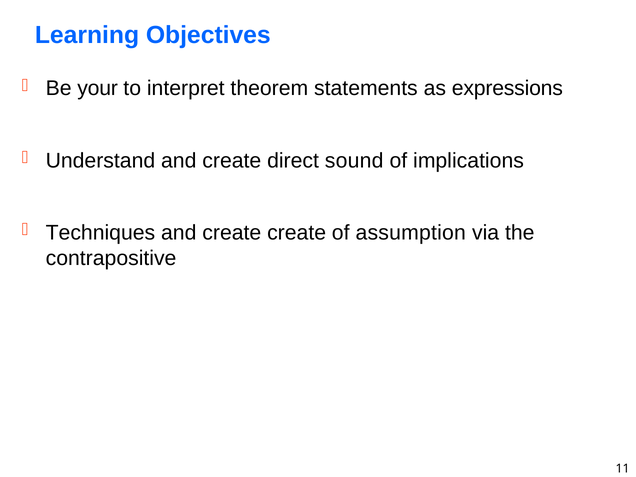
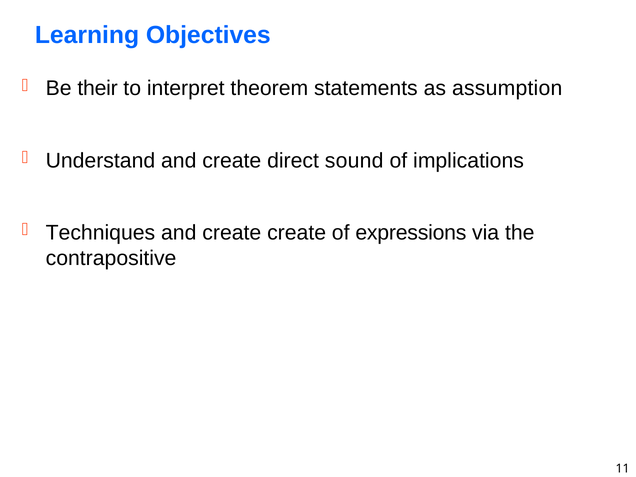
your: your -> their (98, 89)
expressions: expressions -> assumption (507, 89)
assumption: assumption -> expressions (411, 233)
